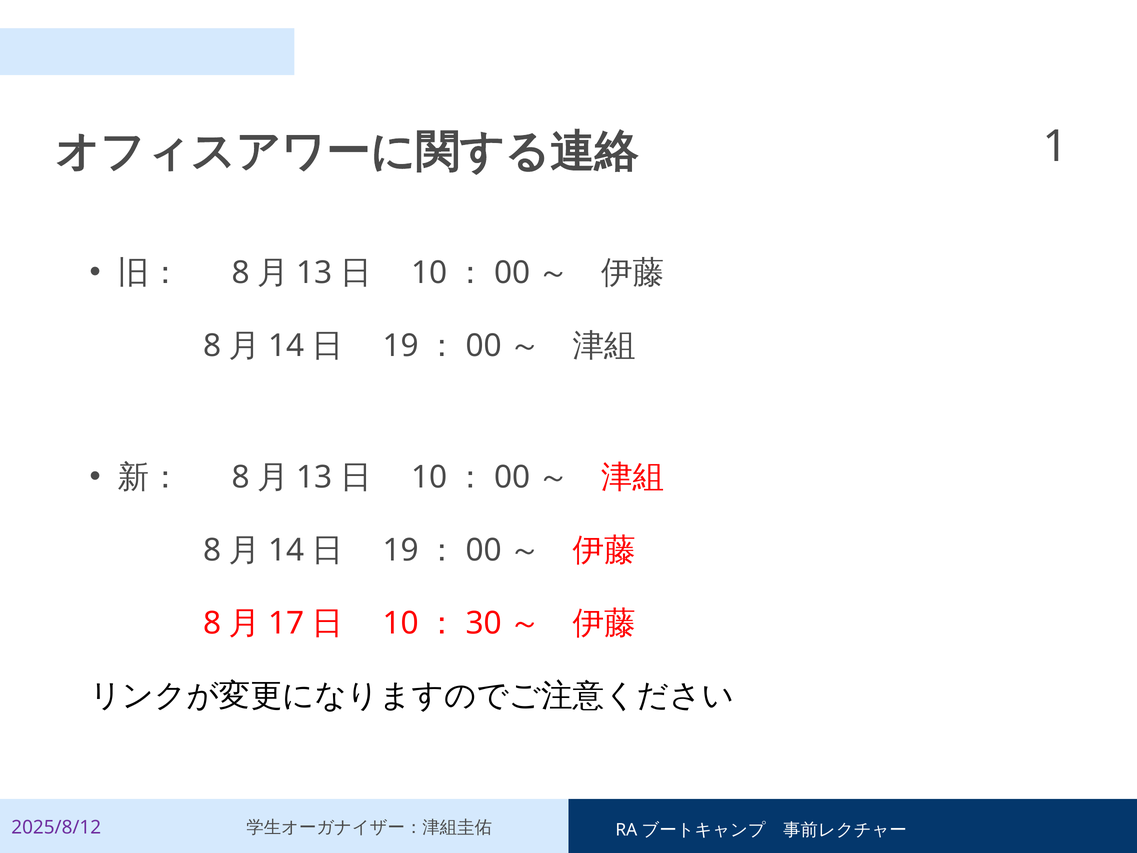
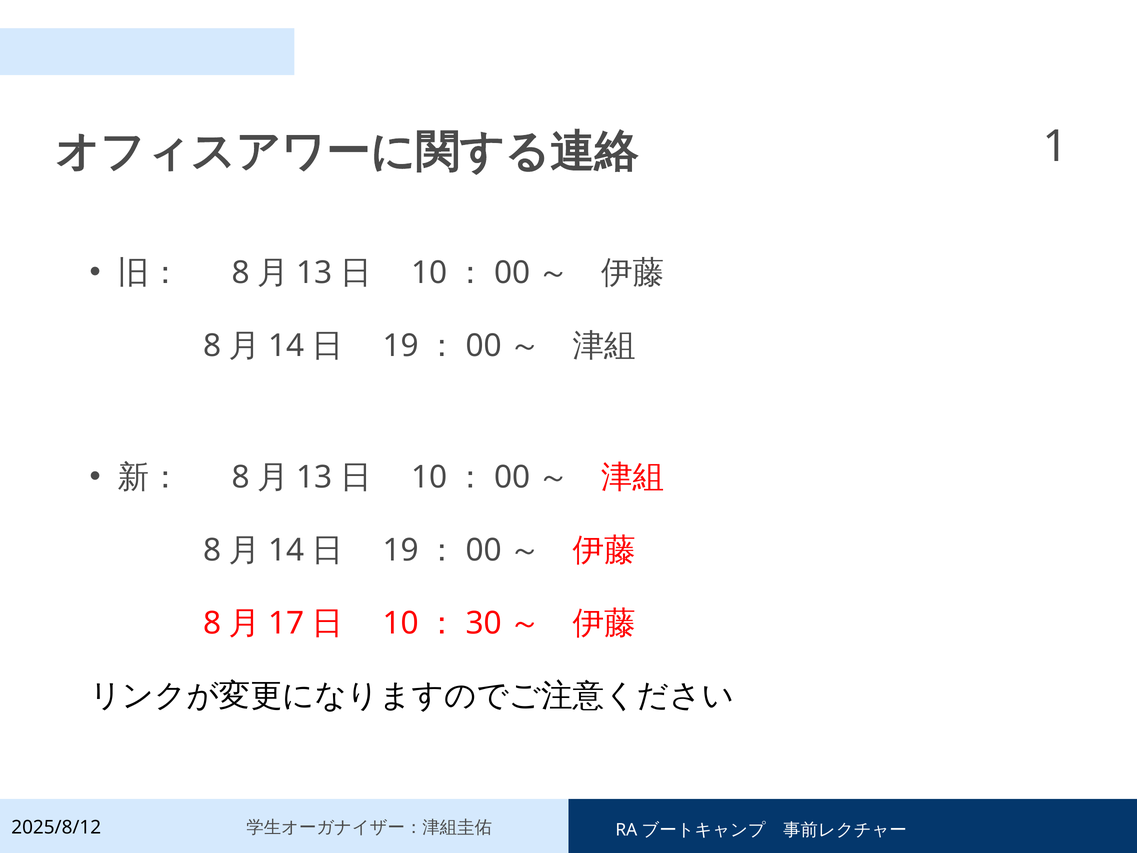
2025/8/12 colour: purple -> black (56, 827)
